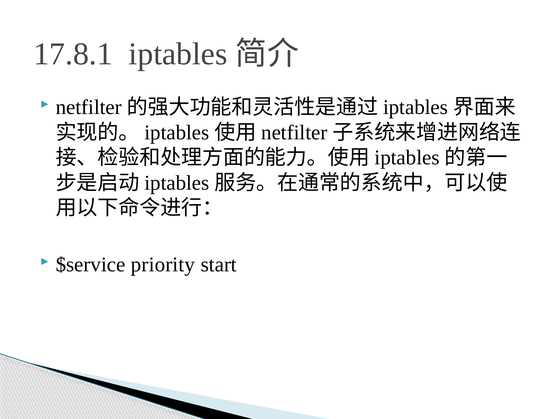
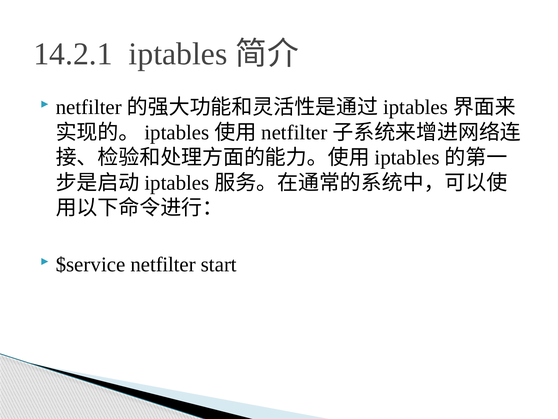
17.8.1: 17.8.1 -> 14.2.1 (73, 54)
priority: priority -> netfilter (163, 264)
